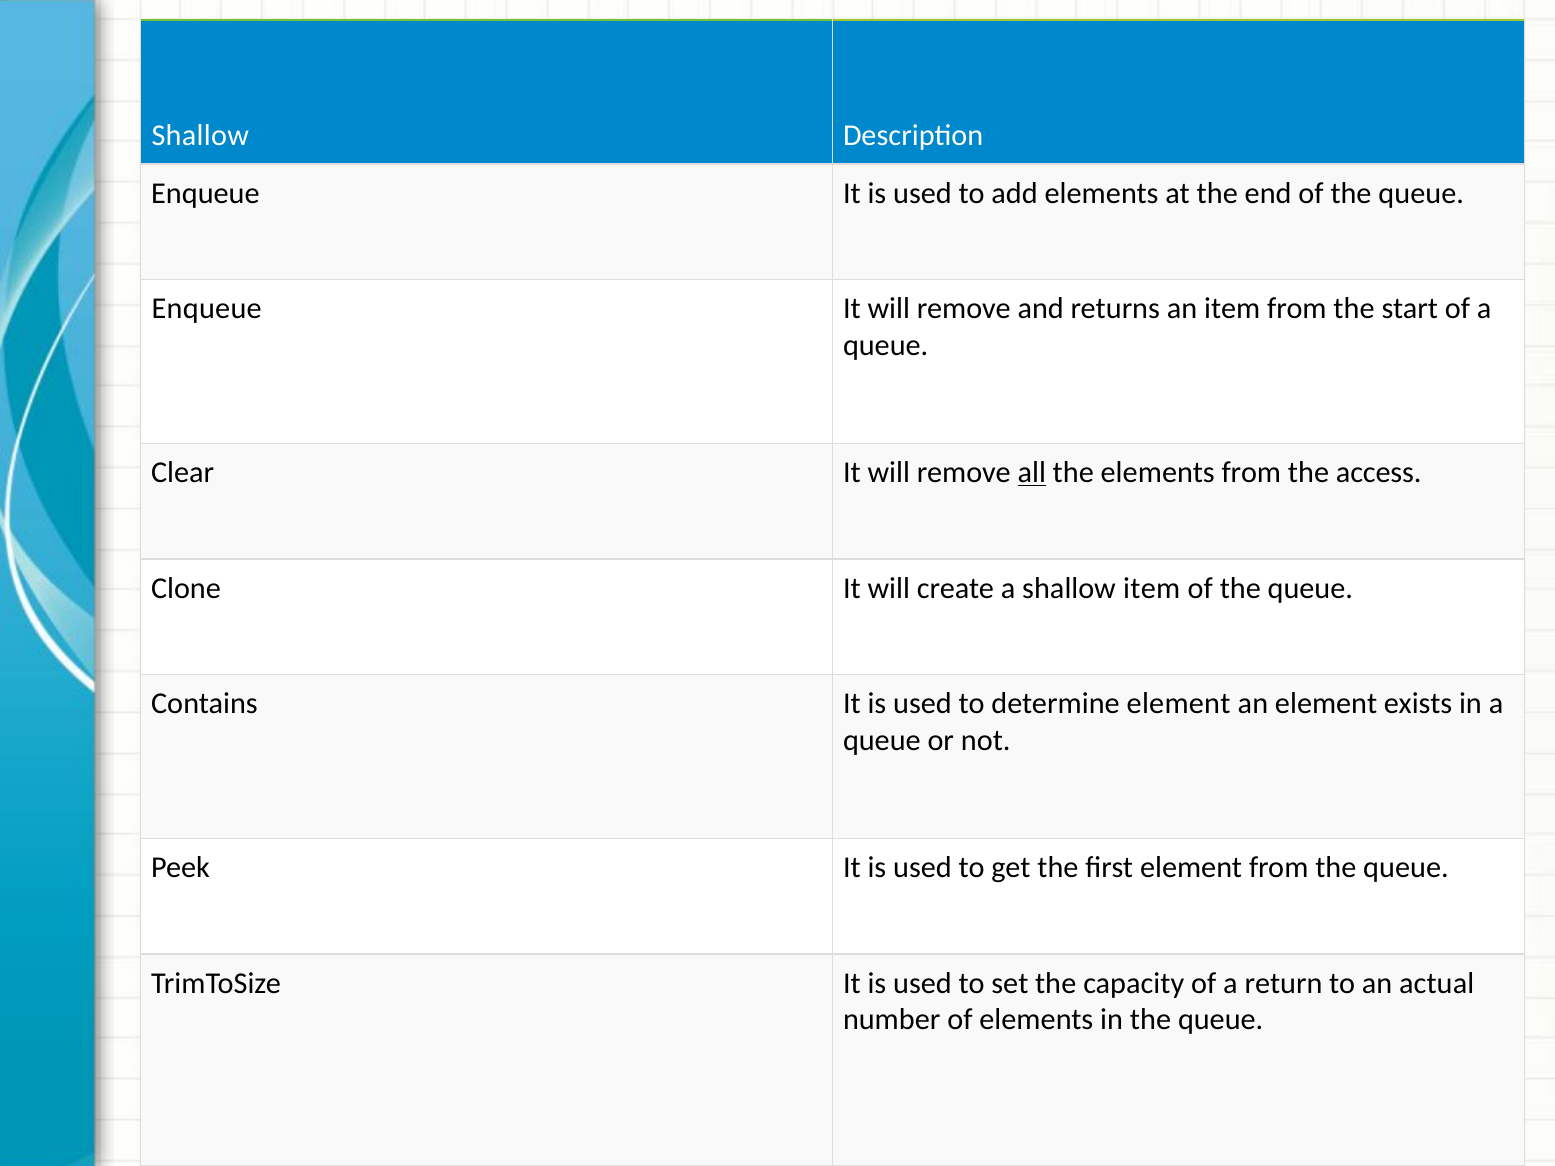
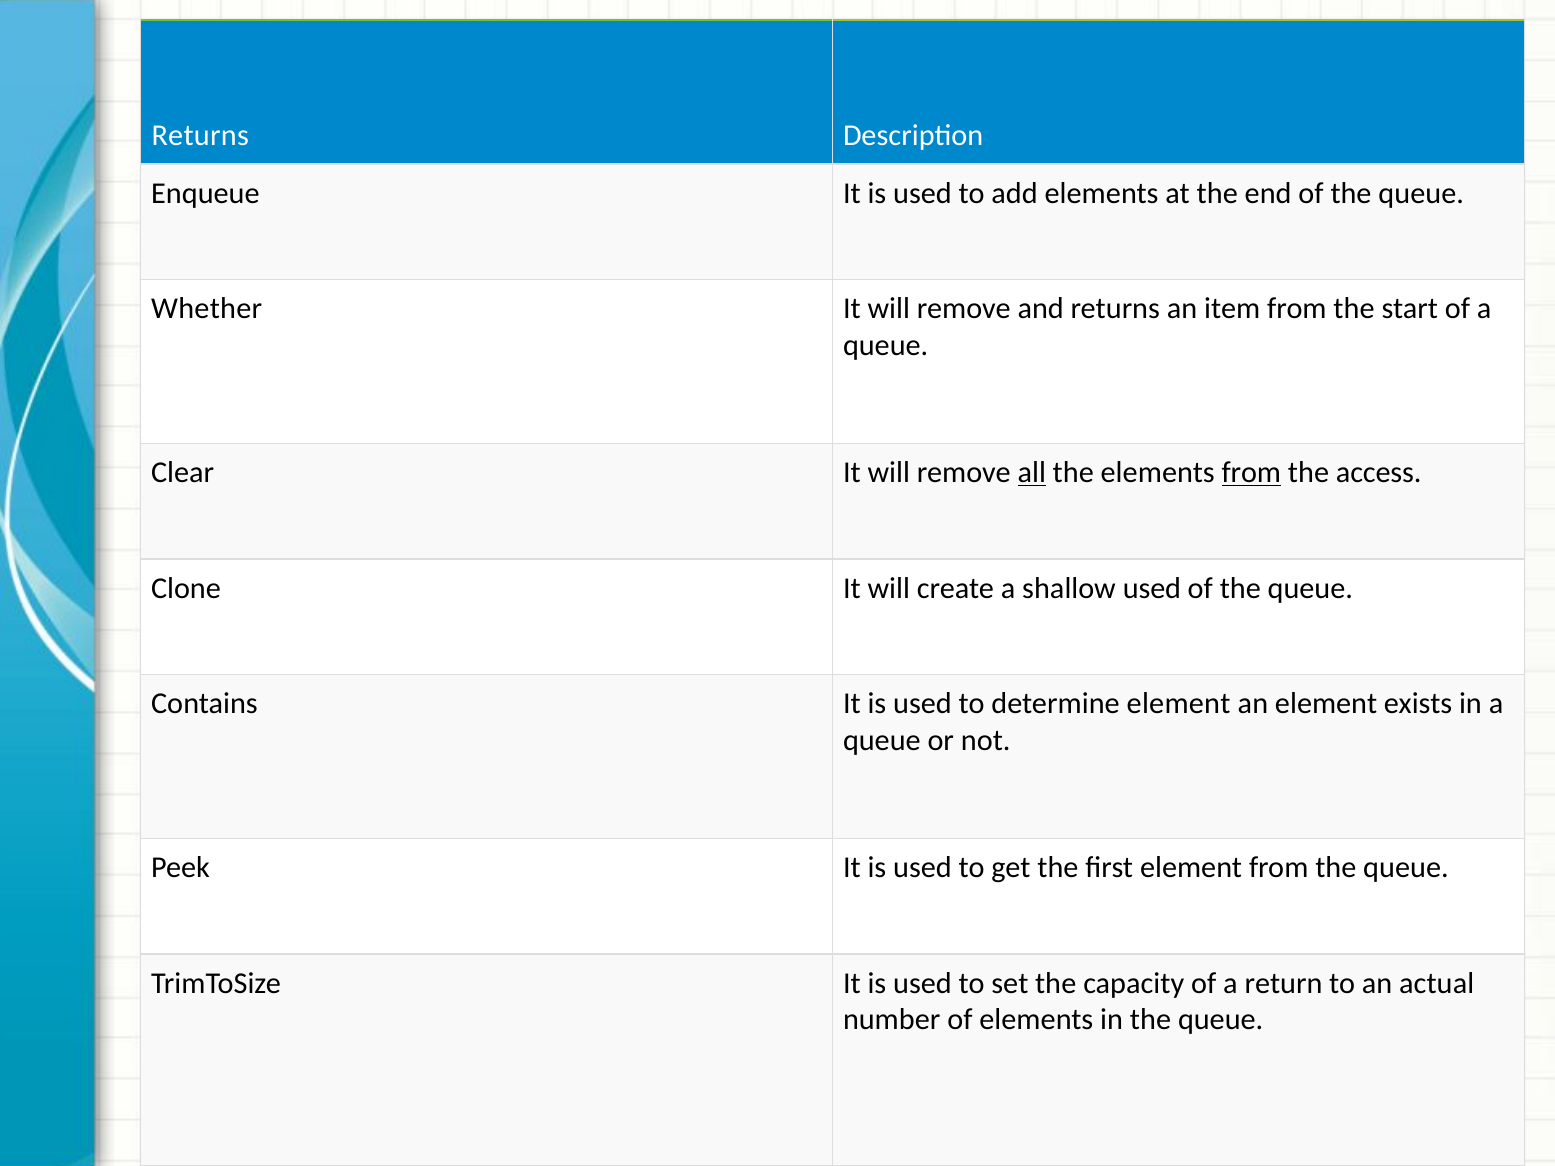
Shallow: Shallow -> Returns (200, 136)
Enqueue: Enqueue -> Whether (207, 309)
from underline: none -> present (1251, 473)
shallow item: item -> used (1152, 588)
